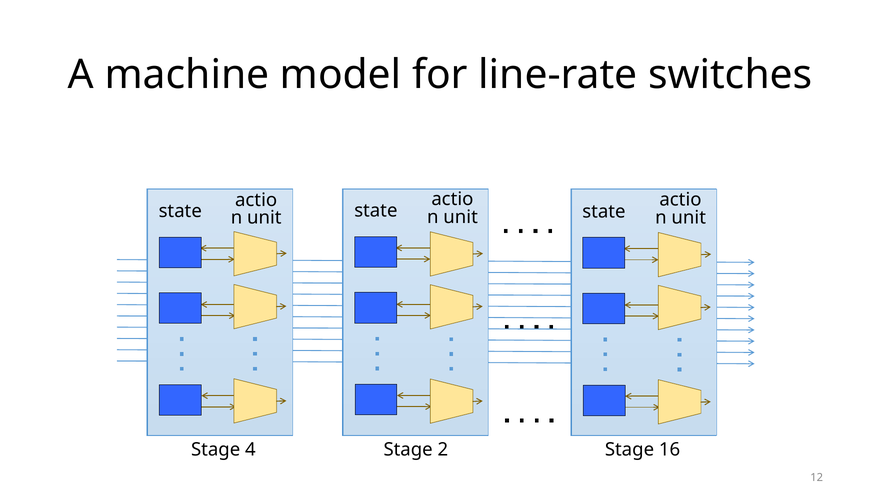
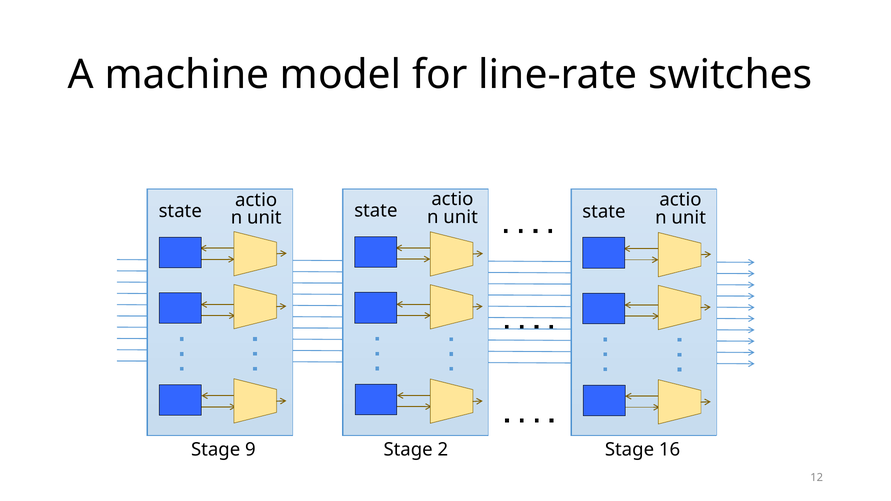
4: 4 -> 9 (250, 450)
